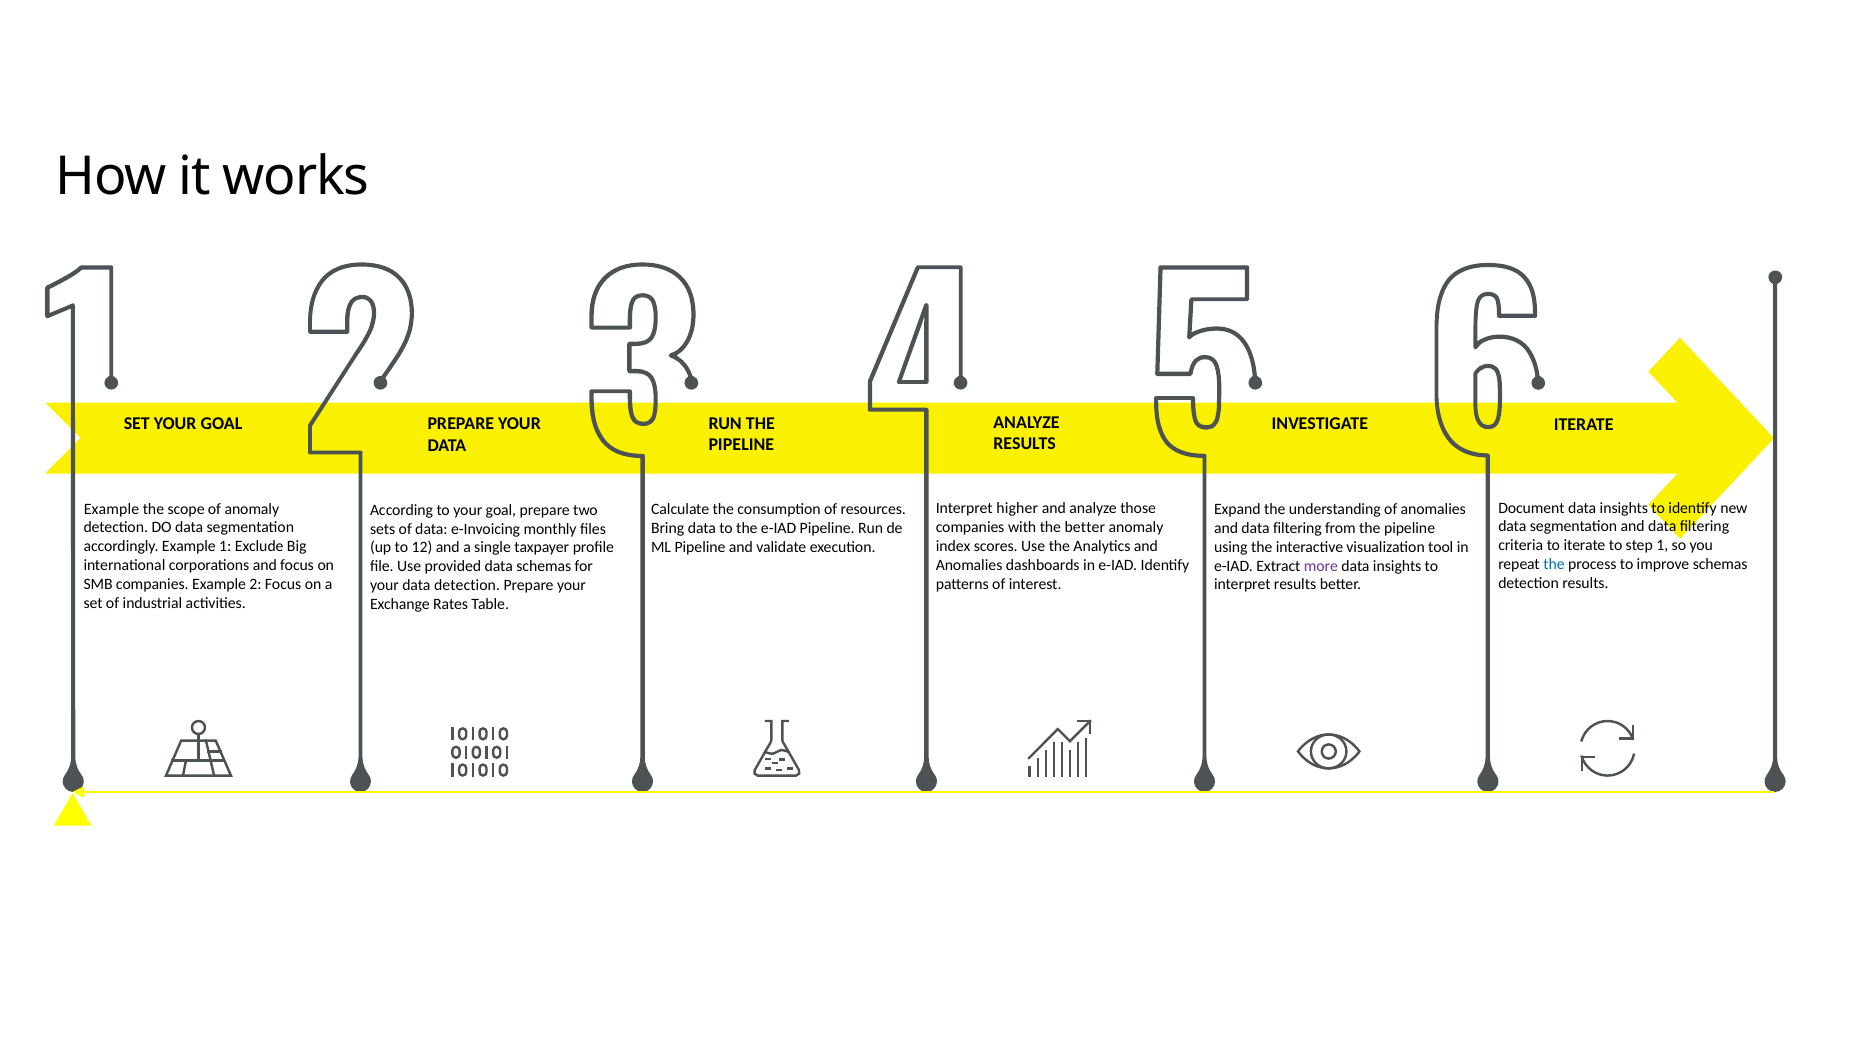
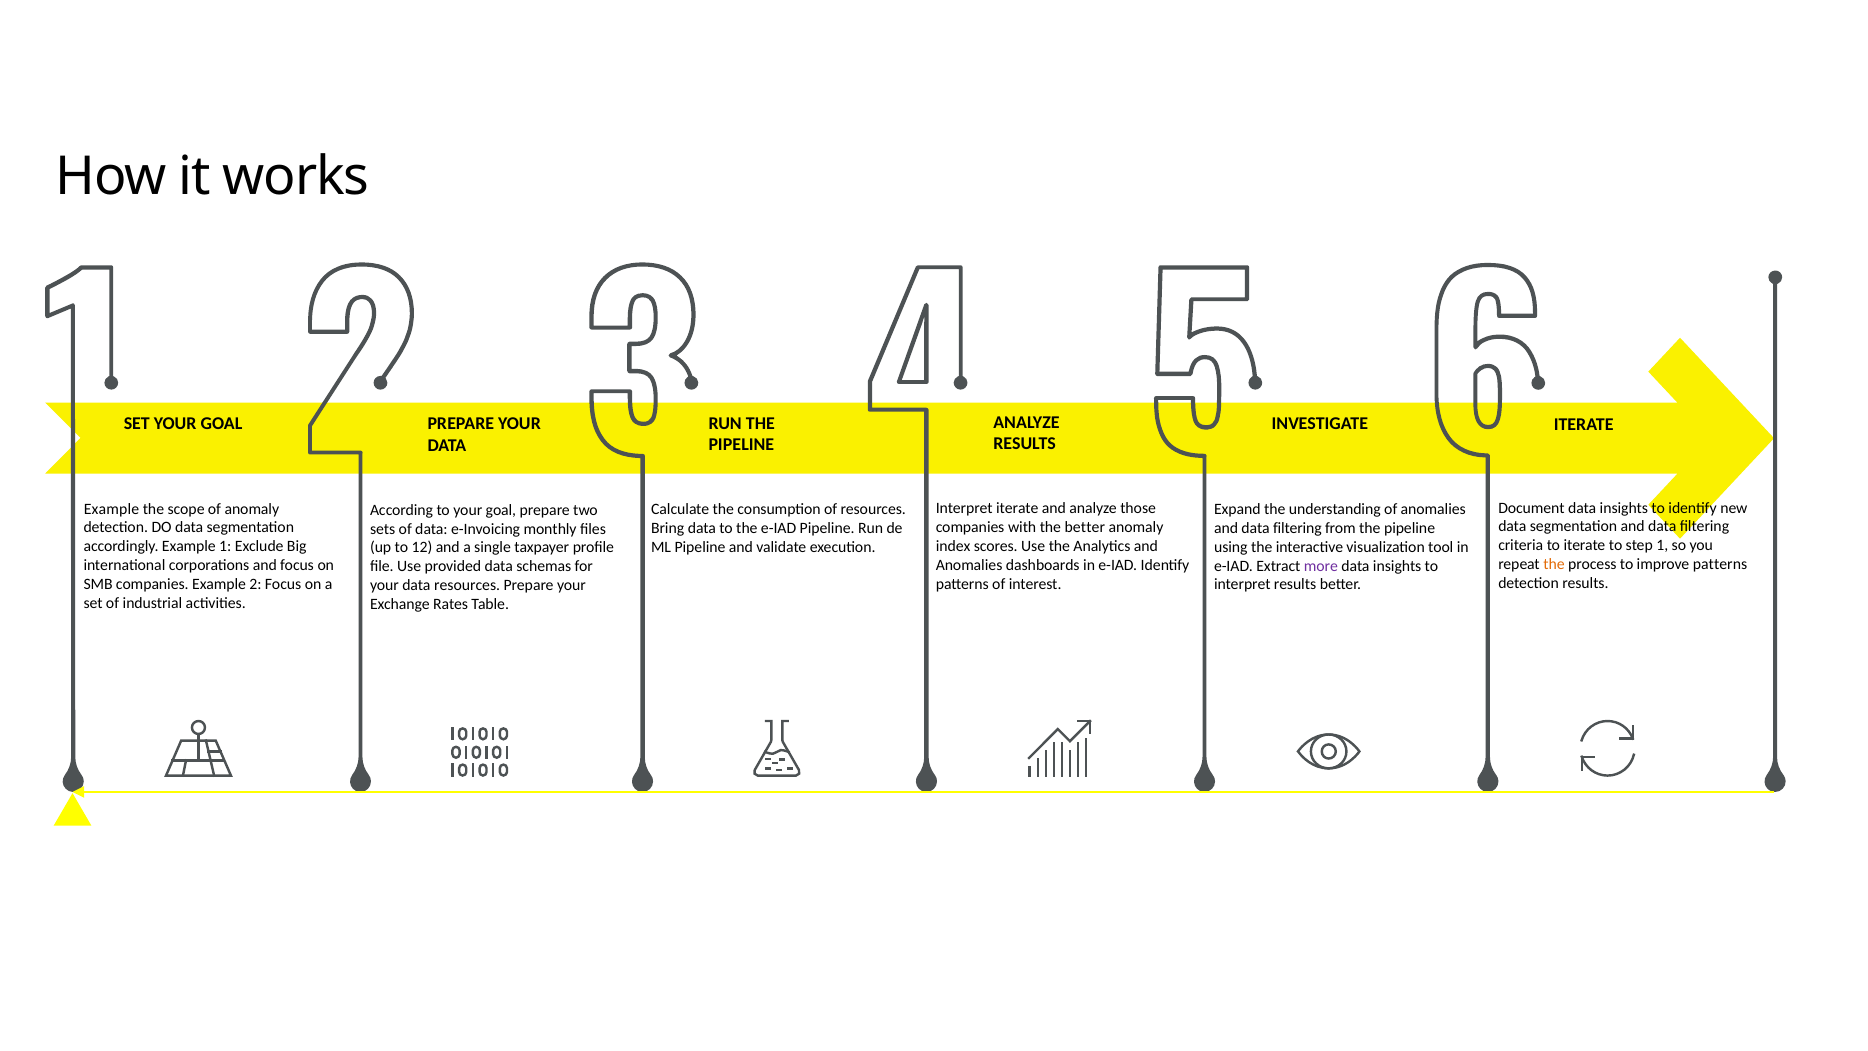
Interpret higher: higher -> iterate (1017, 509)
the colour: blue -> orange (1554, 564)
improve schemas: schemas -> patterns (1720, 564)
data detection: detection -> resources (467, 585)
